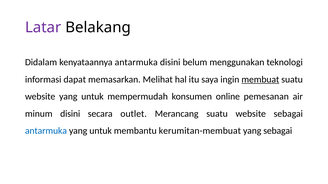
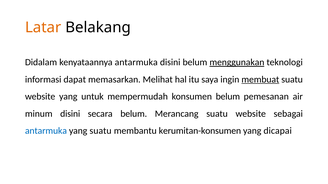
Latar colour: purple -> orange (43, 28)
menggunakan underline: none -> present (237, 62)
konsumen online: online -> belum (228, 97)
secara outlet: outlet -> belum (134, 114)
untuk: untuk -> suatu (101, 131)
kerumitan-membuat: kerumitan-membuat -> kerumitan-konsumen (200, 131)
yang sebagai: sebagai -> dicapai (278, 131)
